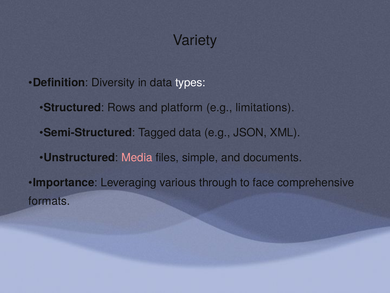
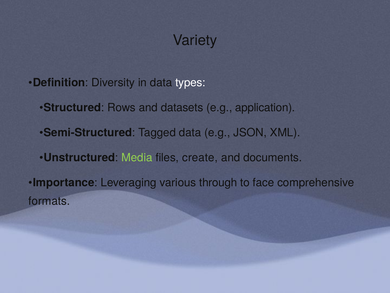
platform: platform -> datasets (182, 107)
limitations: limitations -> application (265, 107)
Media colour: pink -> light green (137, 157)
simple: simple -> create (200, 157)
